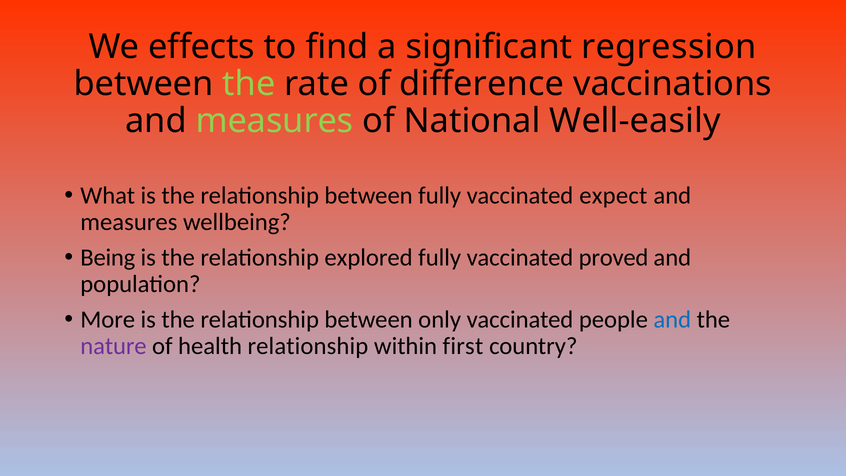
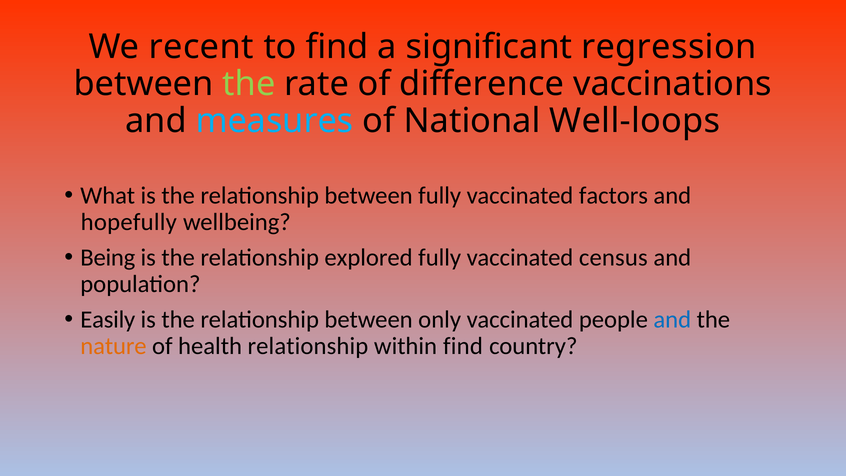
effects: effects -> recent (201, 47)
measures colour: light green -> light blue (275, 121)
Well-easily: Well-easily -> Well-loops (635, 121)
expect: expect -> factors (613, 196)
measures: measures -> hopefully (129, 222)
proved: proved -> census (613, 258)
More: More -> Easily (108, 320)
nature colour: purple -> orange (114, 346)
within first: first -> find (463, 346)
